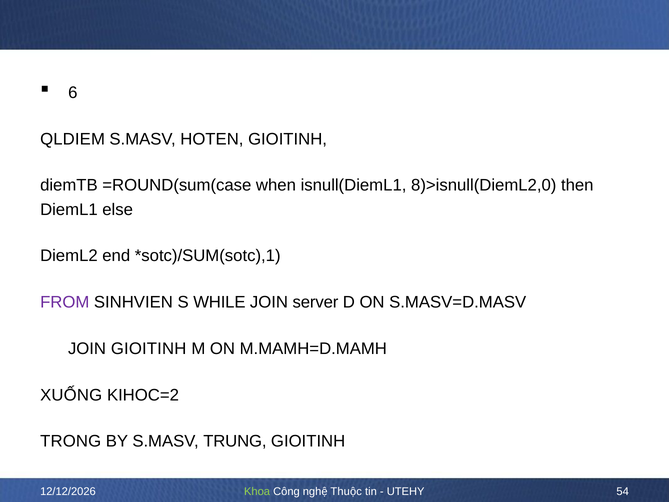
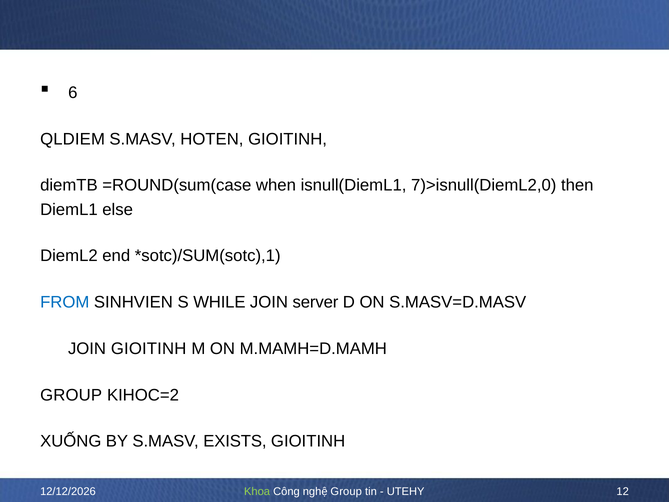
8)>isnull(DiemL2,0: 8)>isnull(DiemL2,0 -> 7)>isnull(DiemL2,0 (484, 185)
FROM colour: purple -> blue (65, 302)
XUỐNG: XUỐNG -> GROUP (71, 395)
TRONG: TRONG -> XUỐNG (71, 441)
TRUNG: TRUNG -> EXISTS (235, 441)
nghệ Thuộc: Thuộc -> Group (346, 491)
54: 54 -> 12 (623, 491)
